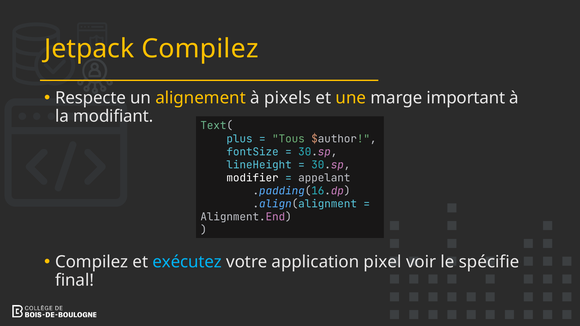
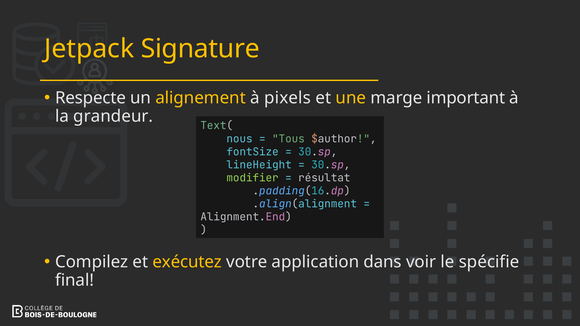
Jetpack Compilez: Compilez -> Signature (200, 49)
modifiant: modifiant -> grandeur (113, 116)
plus: plus -> nous (240, 139)
modifier colour: white -> light green (253, 178)
appelant: appelant -> résultat (324, 178)
exécutez colour: light blue -> yellow (187, 262)
pixel: pixel -> dans (383, 262)
